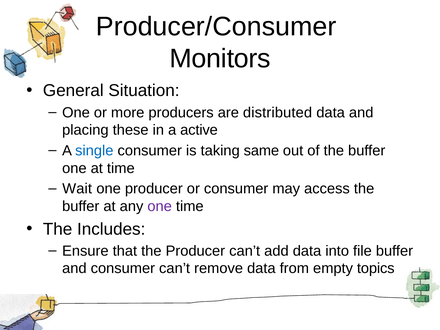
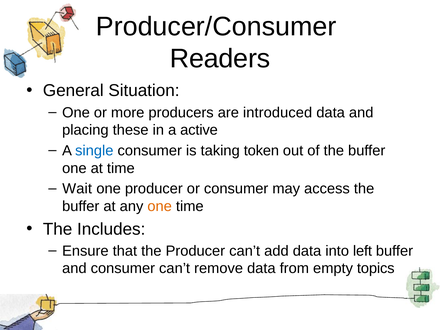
Monitors: Monitors -> Readers (220, 59)
distributed: distributed -> introduced (278, 113)
same: same -> token (261, 151)
one colour: purple -> orange (160, 206)
file: file -> left (363, 251)
